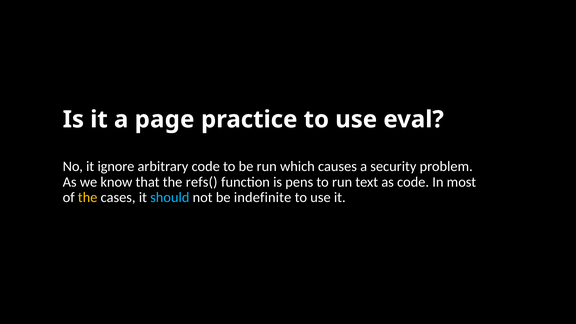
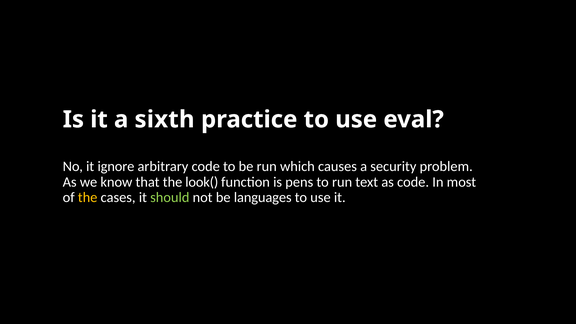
page: page -> sixth (165, 119)
refs(: refs( -> look( (202, 182)
should colour: light blue -> light green (170, 198)
indefinite: indefinite -> languages (263, 198)
